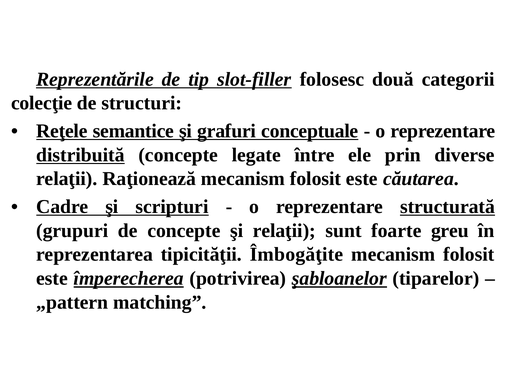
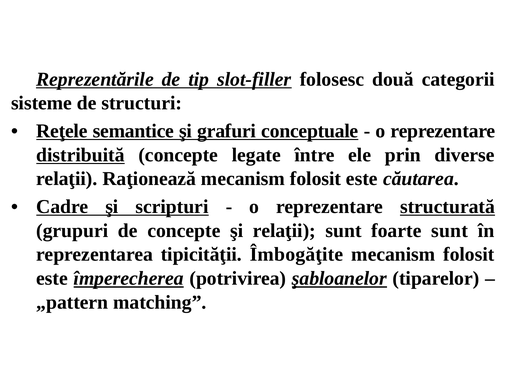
colecţie: colecţie -> sisteme (42, 103)
foarte greu: greu -> sunt (450, 231)
